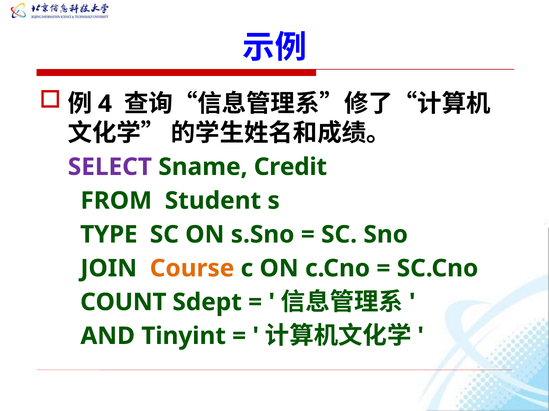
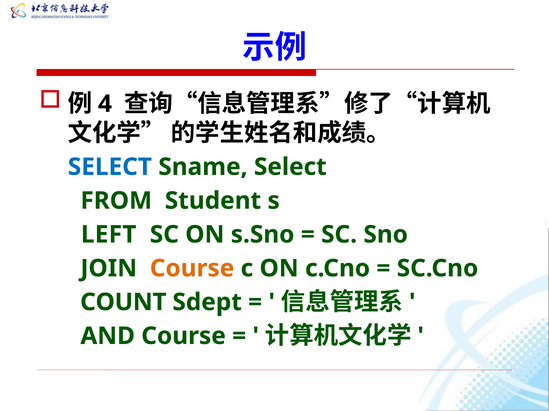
SELECT colour: purple -> blue (110, 167)
Sname Credit: Credit -> Select (290, 167)
TYPE: TYPE -> LEFT (109, 235)
AND Tinyint: Tinyint -> Course (184, 337)
